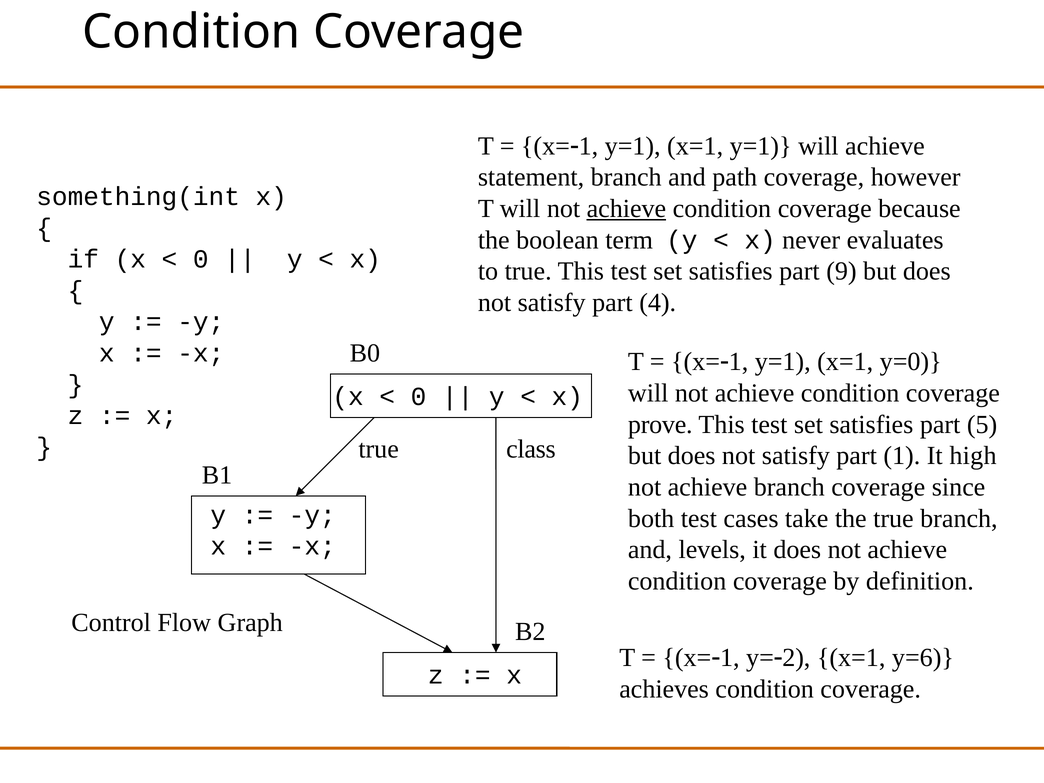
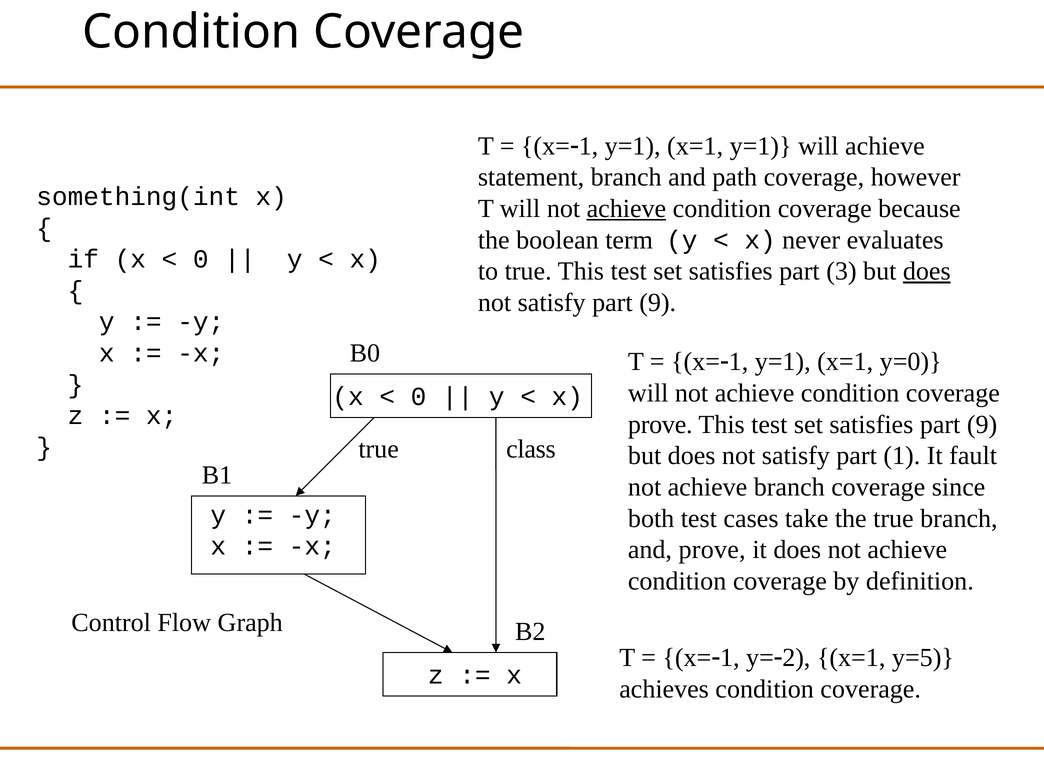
9: 9 -> 3 (841, 271)
does underline: none -> present (927, 271)
satisfy part 4: 4 -> 9 (658, 303)
satisfies part 5: 5 -> 9 (982, 425)
high: high -> fault (973, 456)
and levels: levels -> prove (712, 550)
y=6: y=6 -> y=5 (923, 658)
